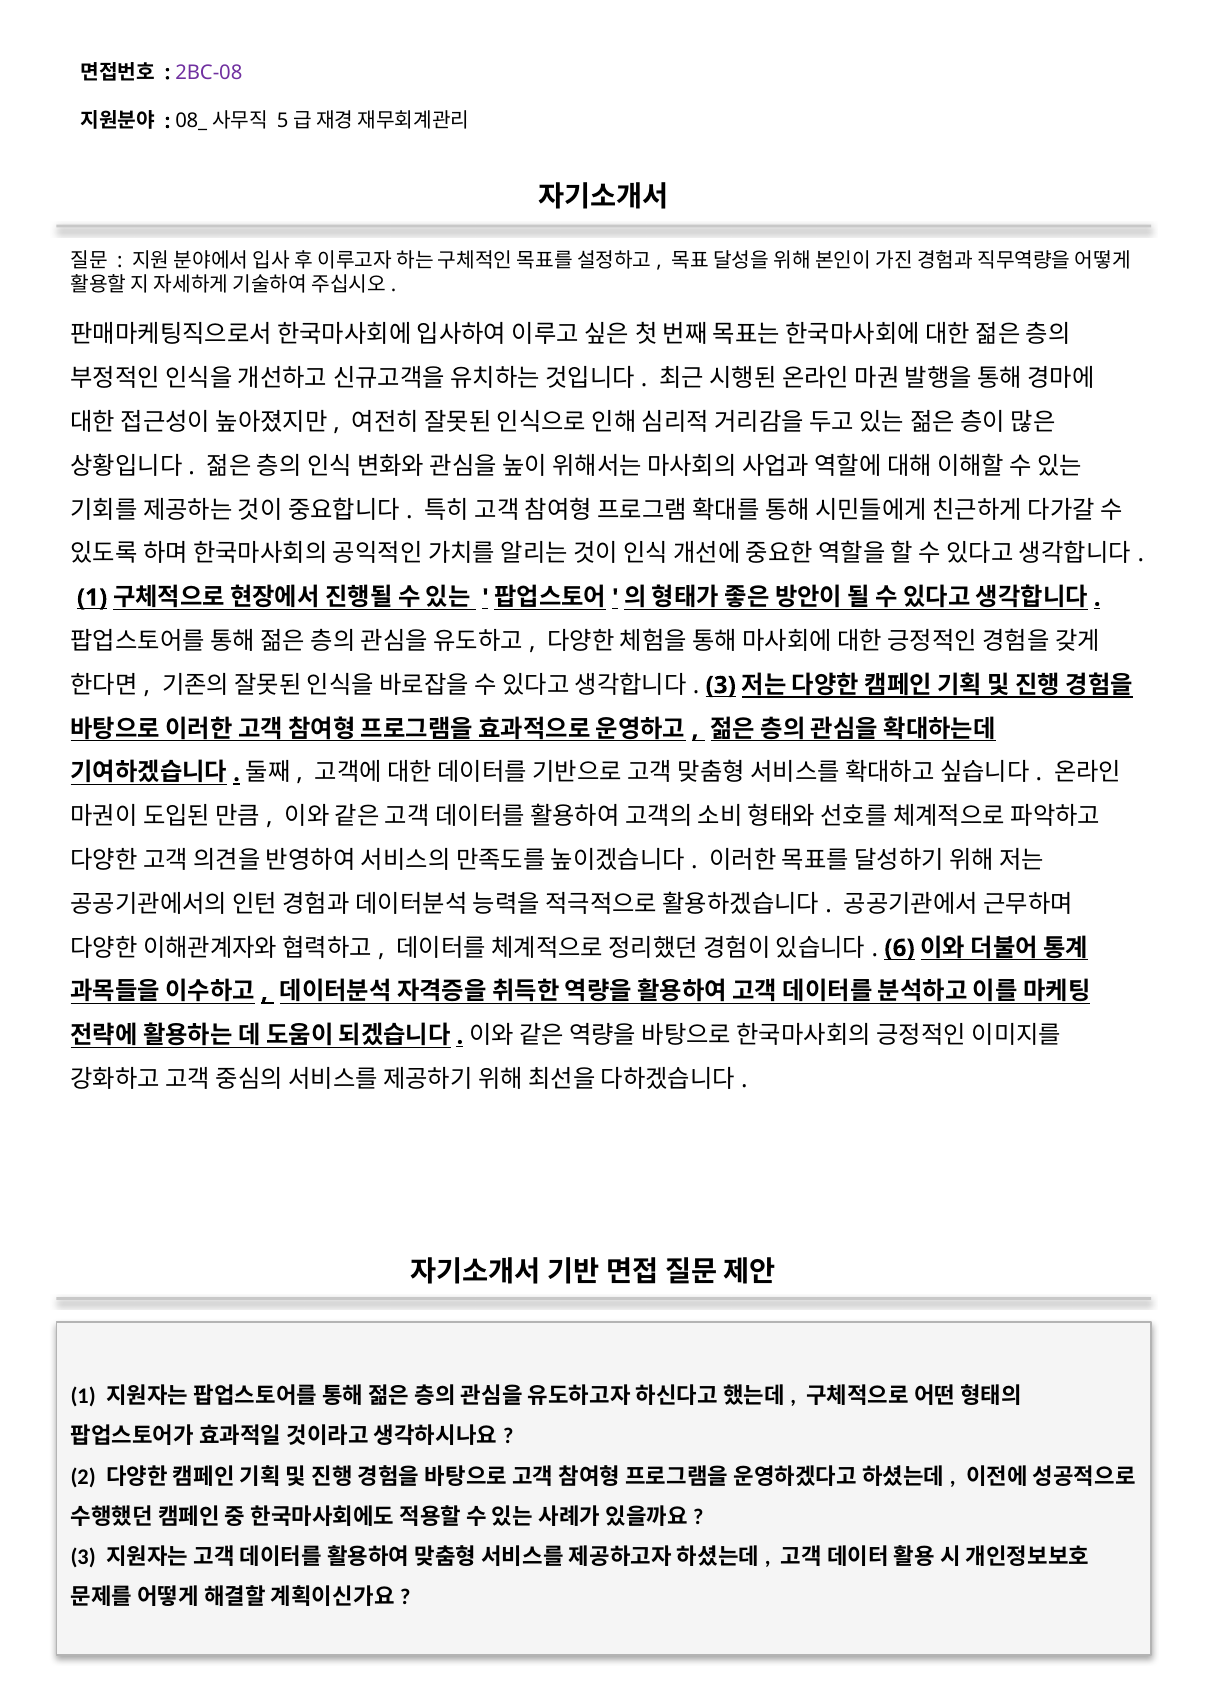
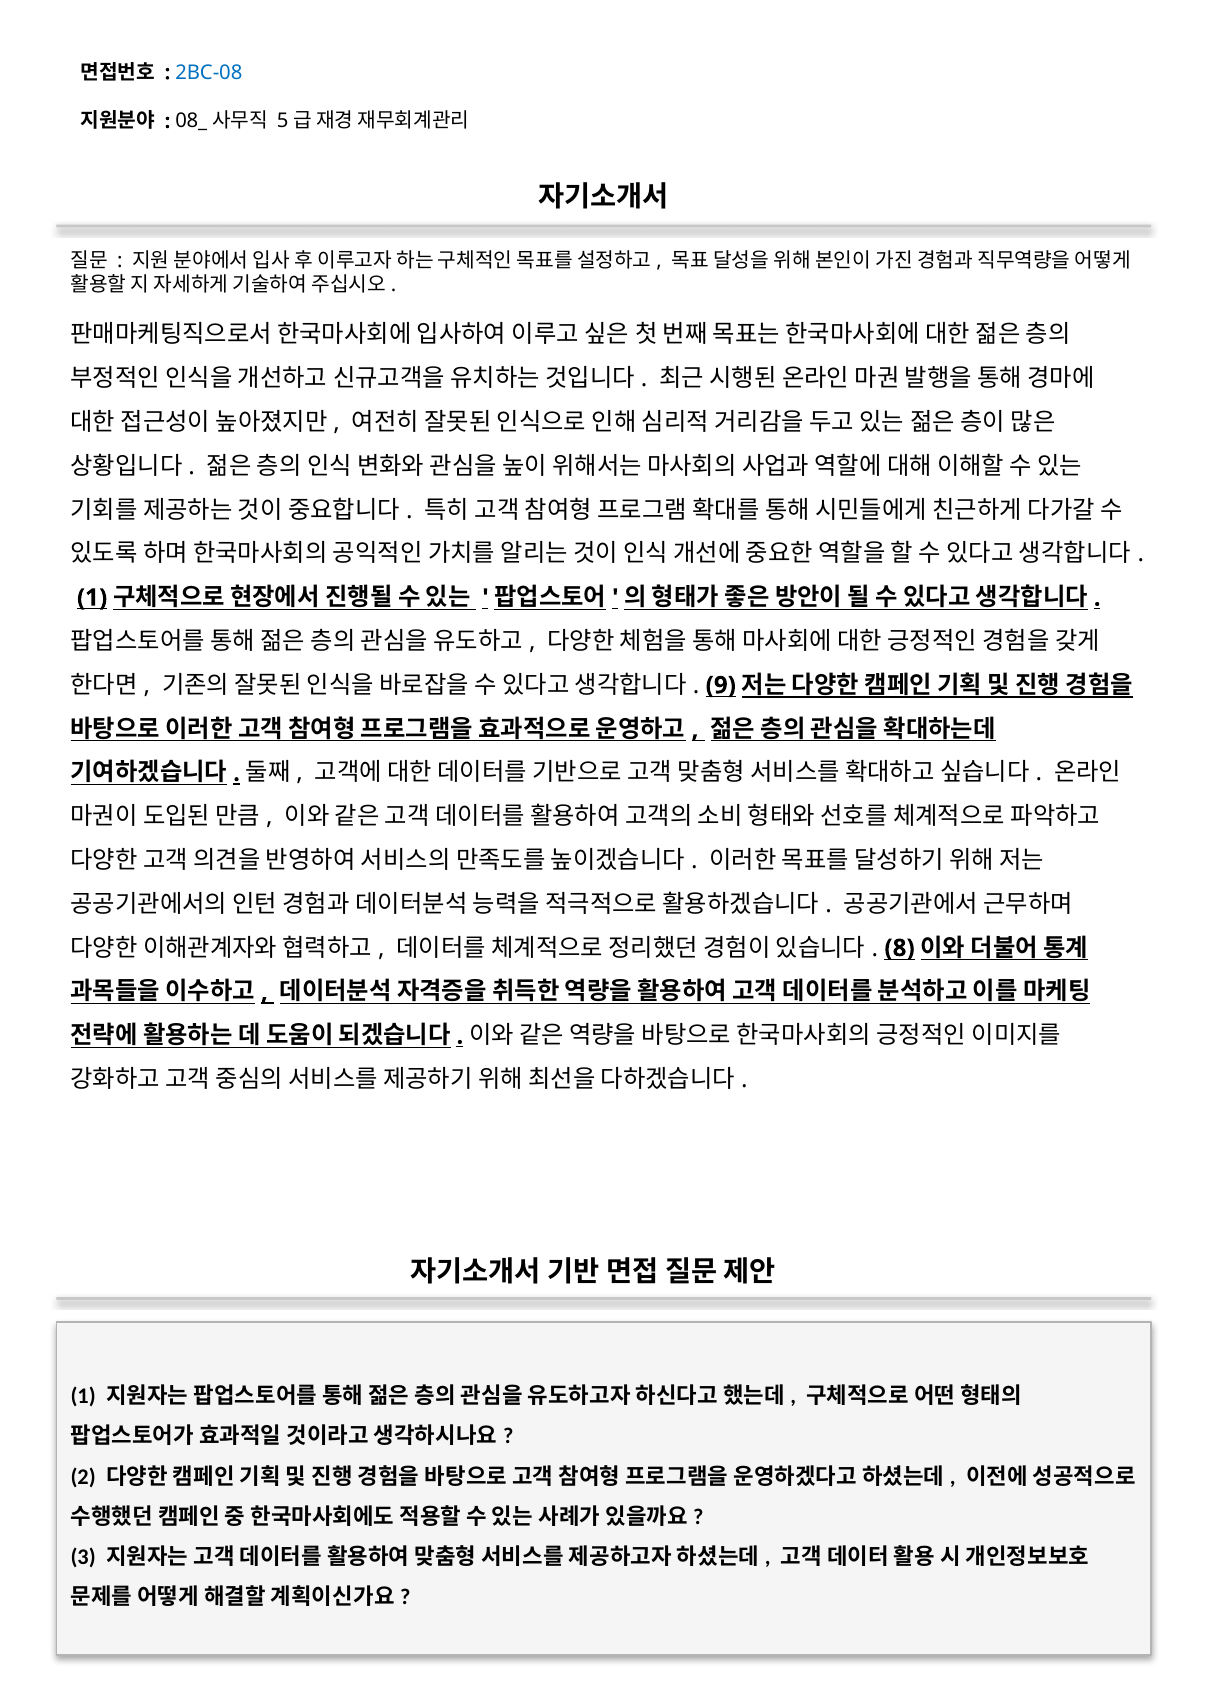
2BC-08 colour: purple -> blue (209, 73)
3: 3 -> 9 (721, 685)
6: 6 -> 8 (900, 948)
